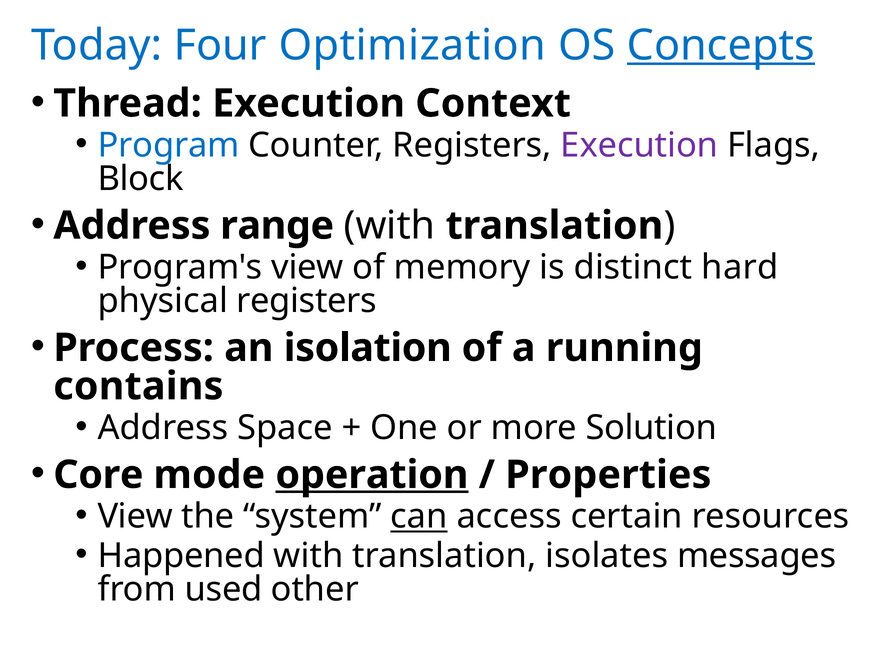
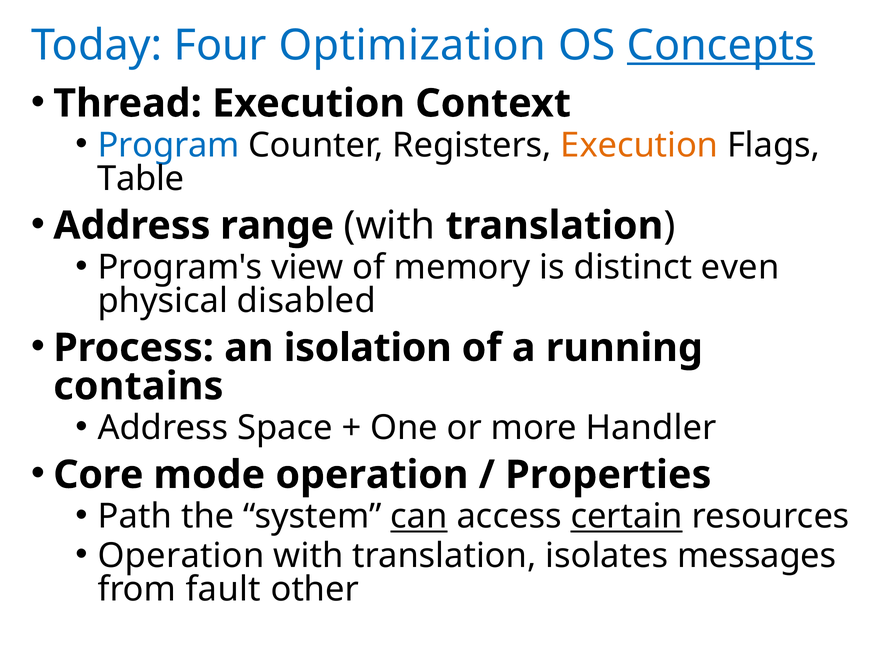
Execution colour: purple -> orange (639, 145)
Block: Block -> Table (141, 179)
hard: hard -> even (740, 267)
physical registers: registers -> disabled (306, 301)
Solution: Solution -> Handler (651, 428)
operation underline: present -> none (372, 475)
View: View -> Path (135, 517)
certain underline: none -> present (627, 517)
Happened: Happened -> Operation (181, 556)
used: used -> fault (223, 589)
